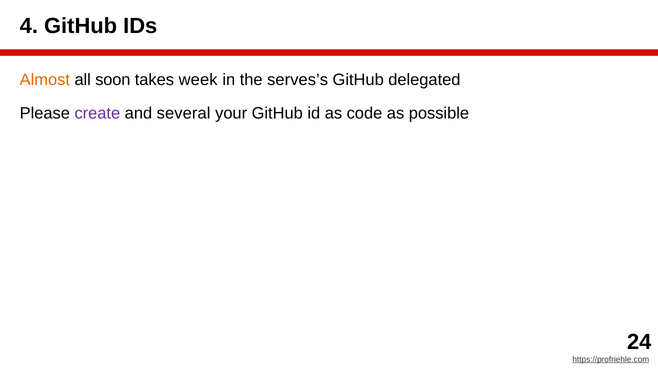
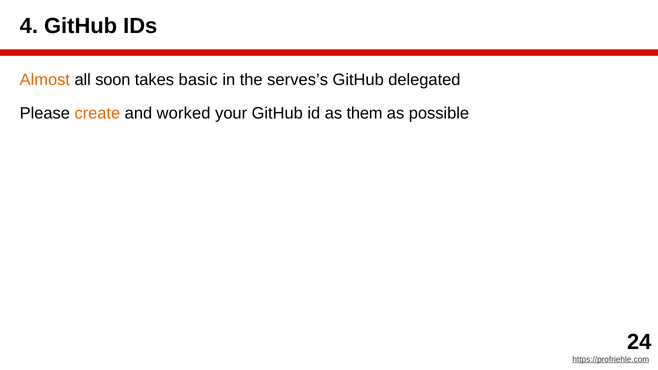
week: week -> basic (198, 80)
create colour: purple -> orange (97, 113)
several: several -> worked (184, 113)
code: code -> them (365, 113)
